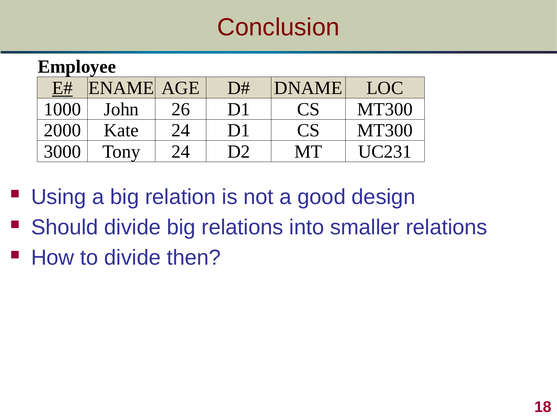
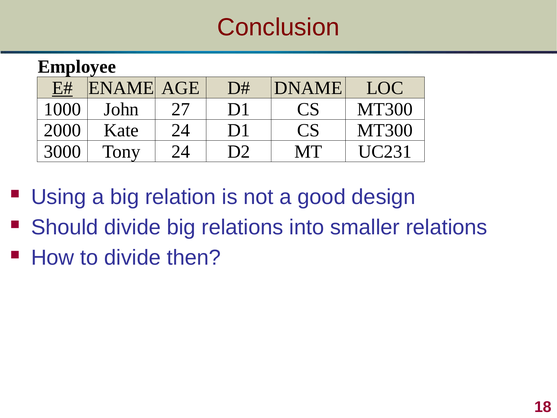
26: 26 -> 27 (181, 109)
